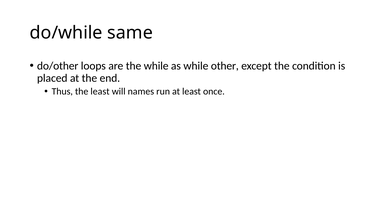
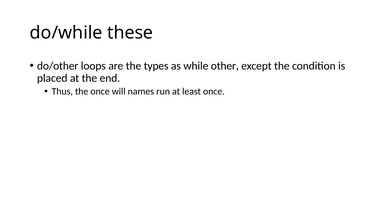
same: same -> these (130, 33)
the while: while -> types (156, 66)
the least: least -> once (100, 92)
